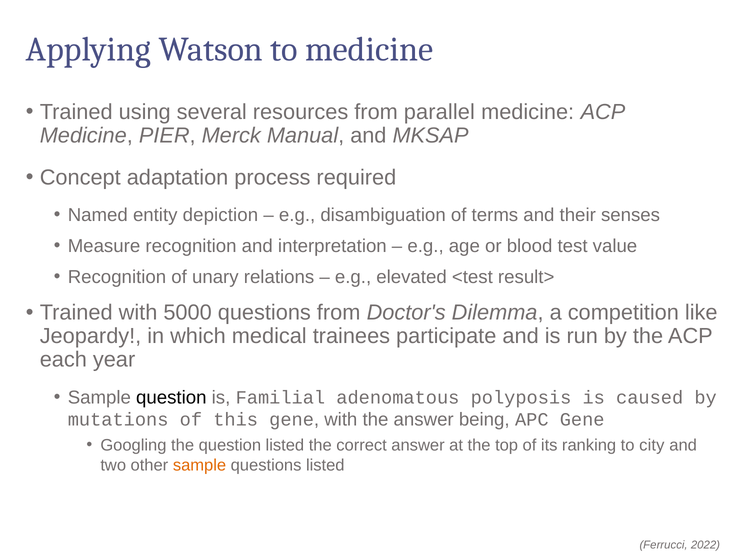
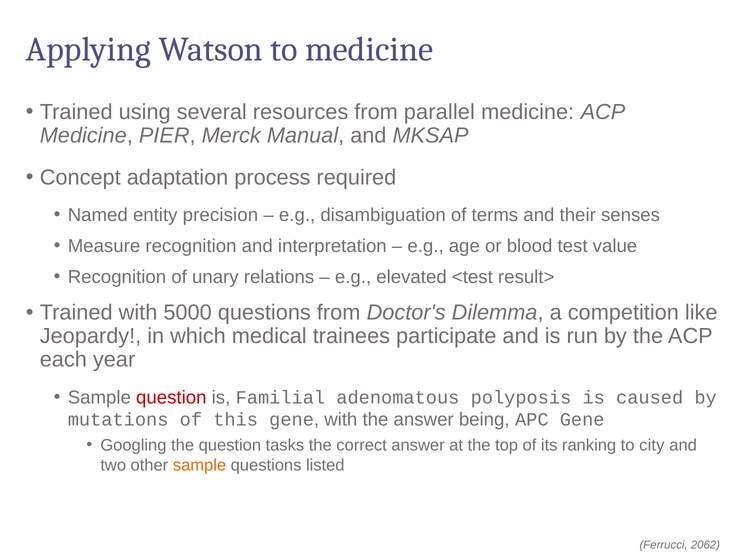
depiction: depiction -> precision (220, 215)
question colour: black -> red (171, 397)
question listed: listed -> tasks (285, 445)
2022: 2022 -> 2062 (705, 545)
